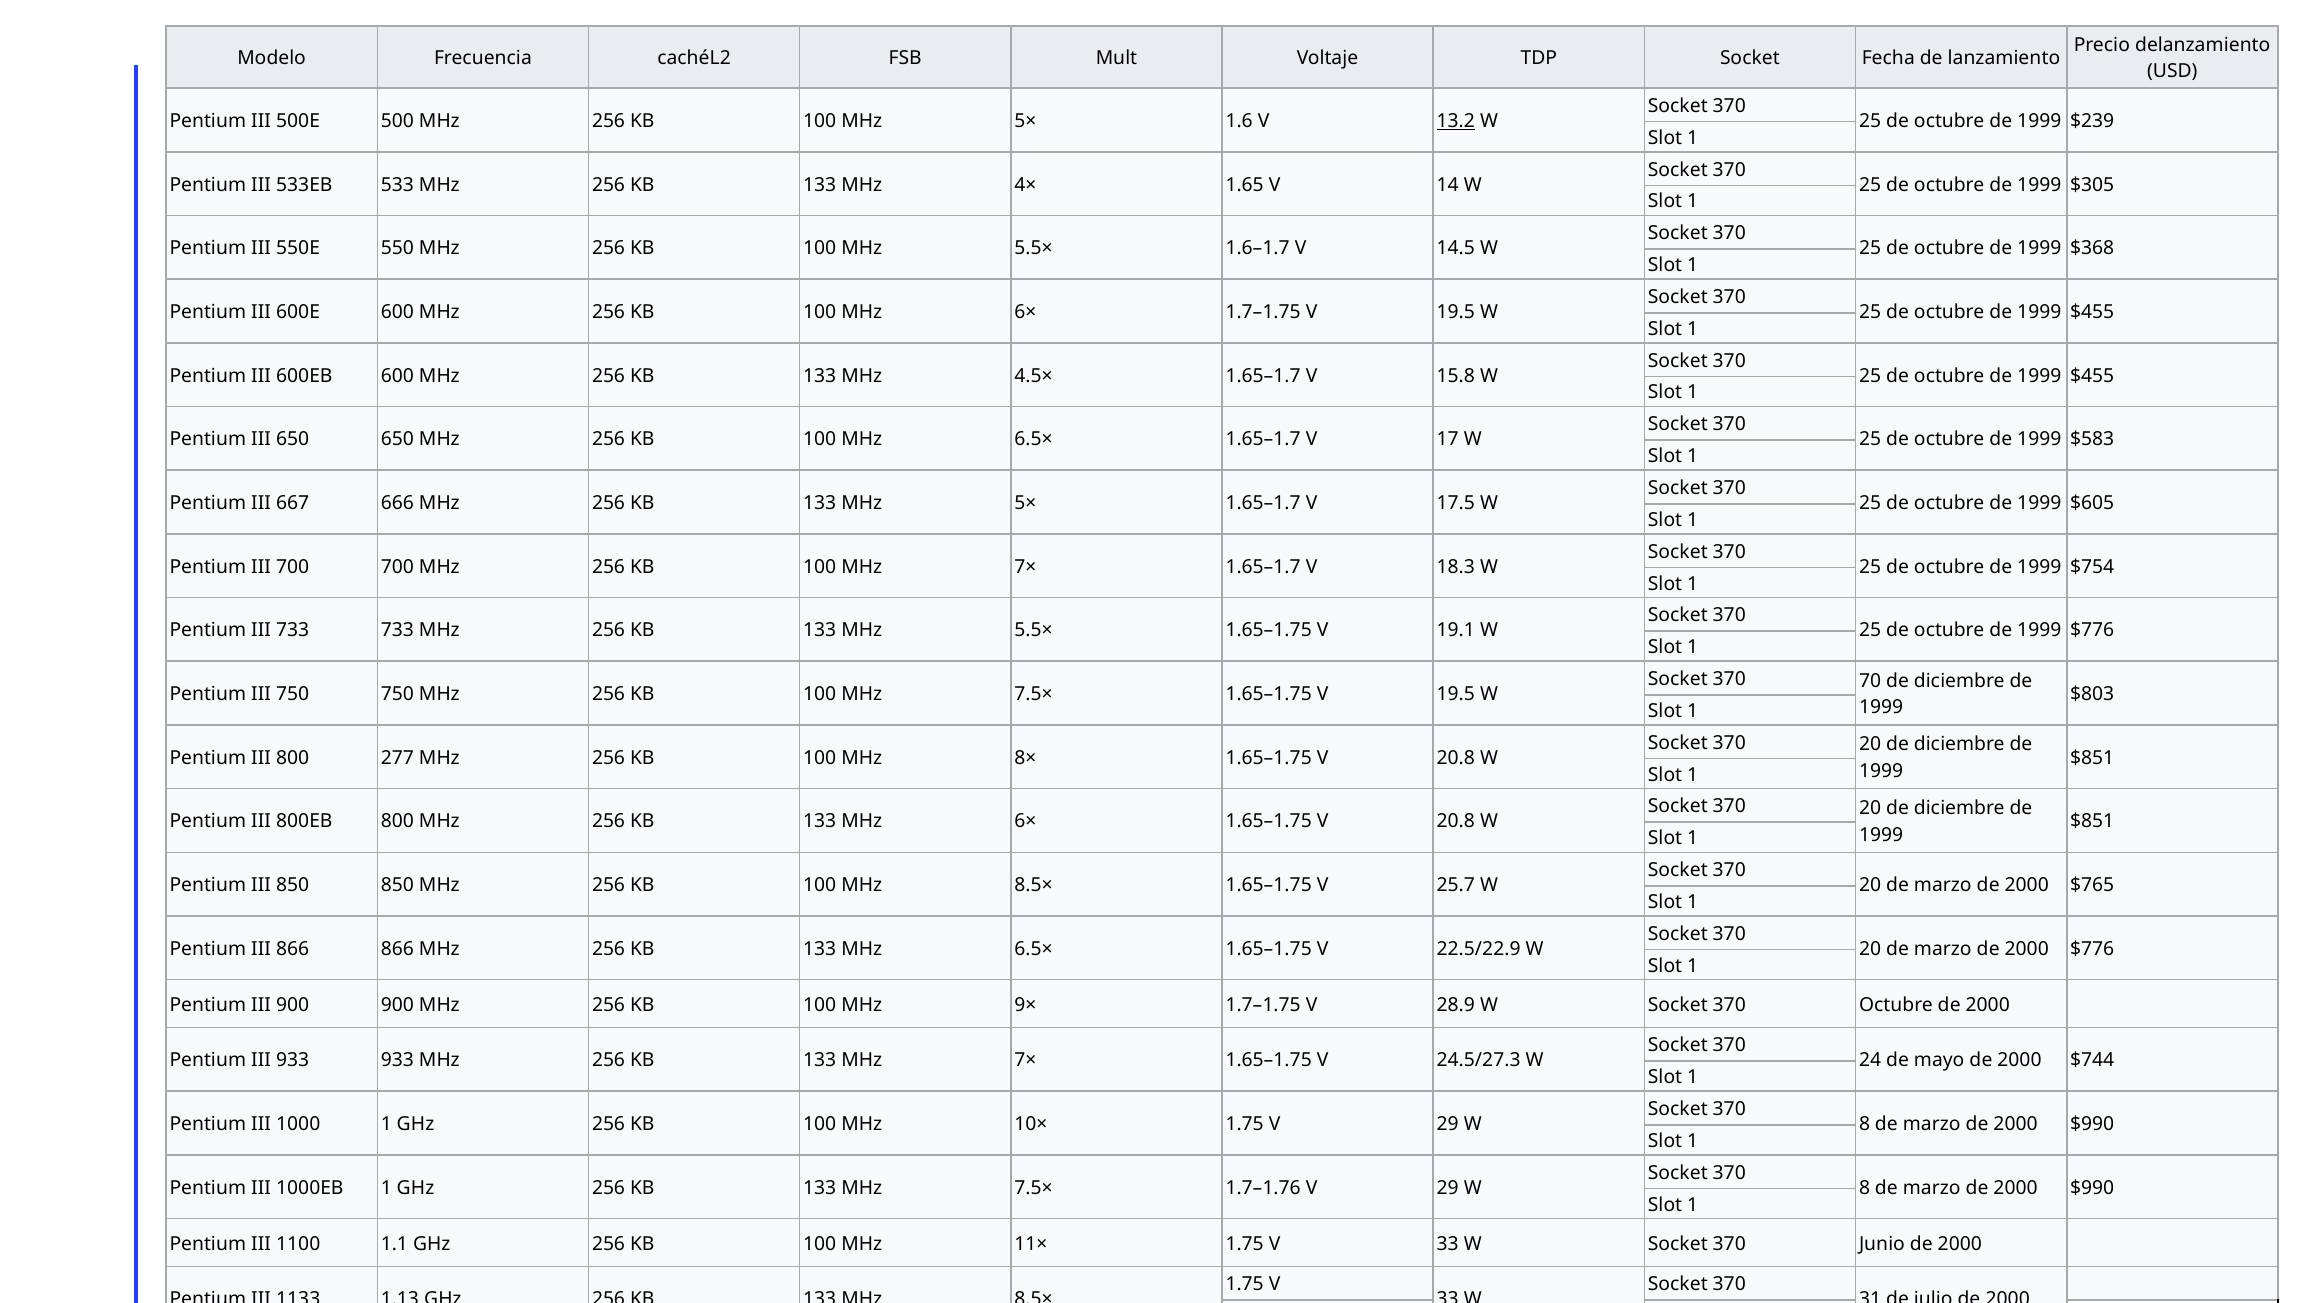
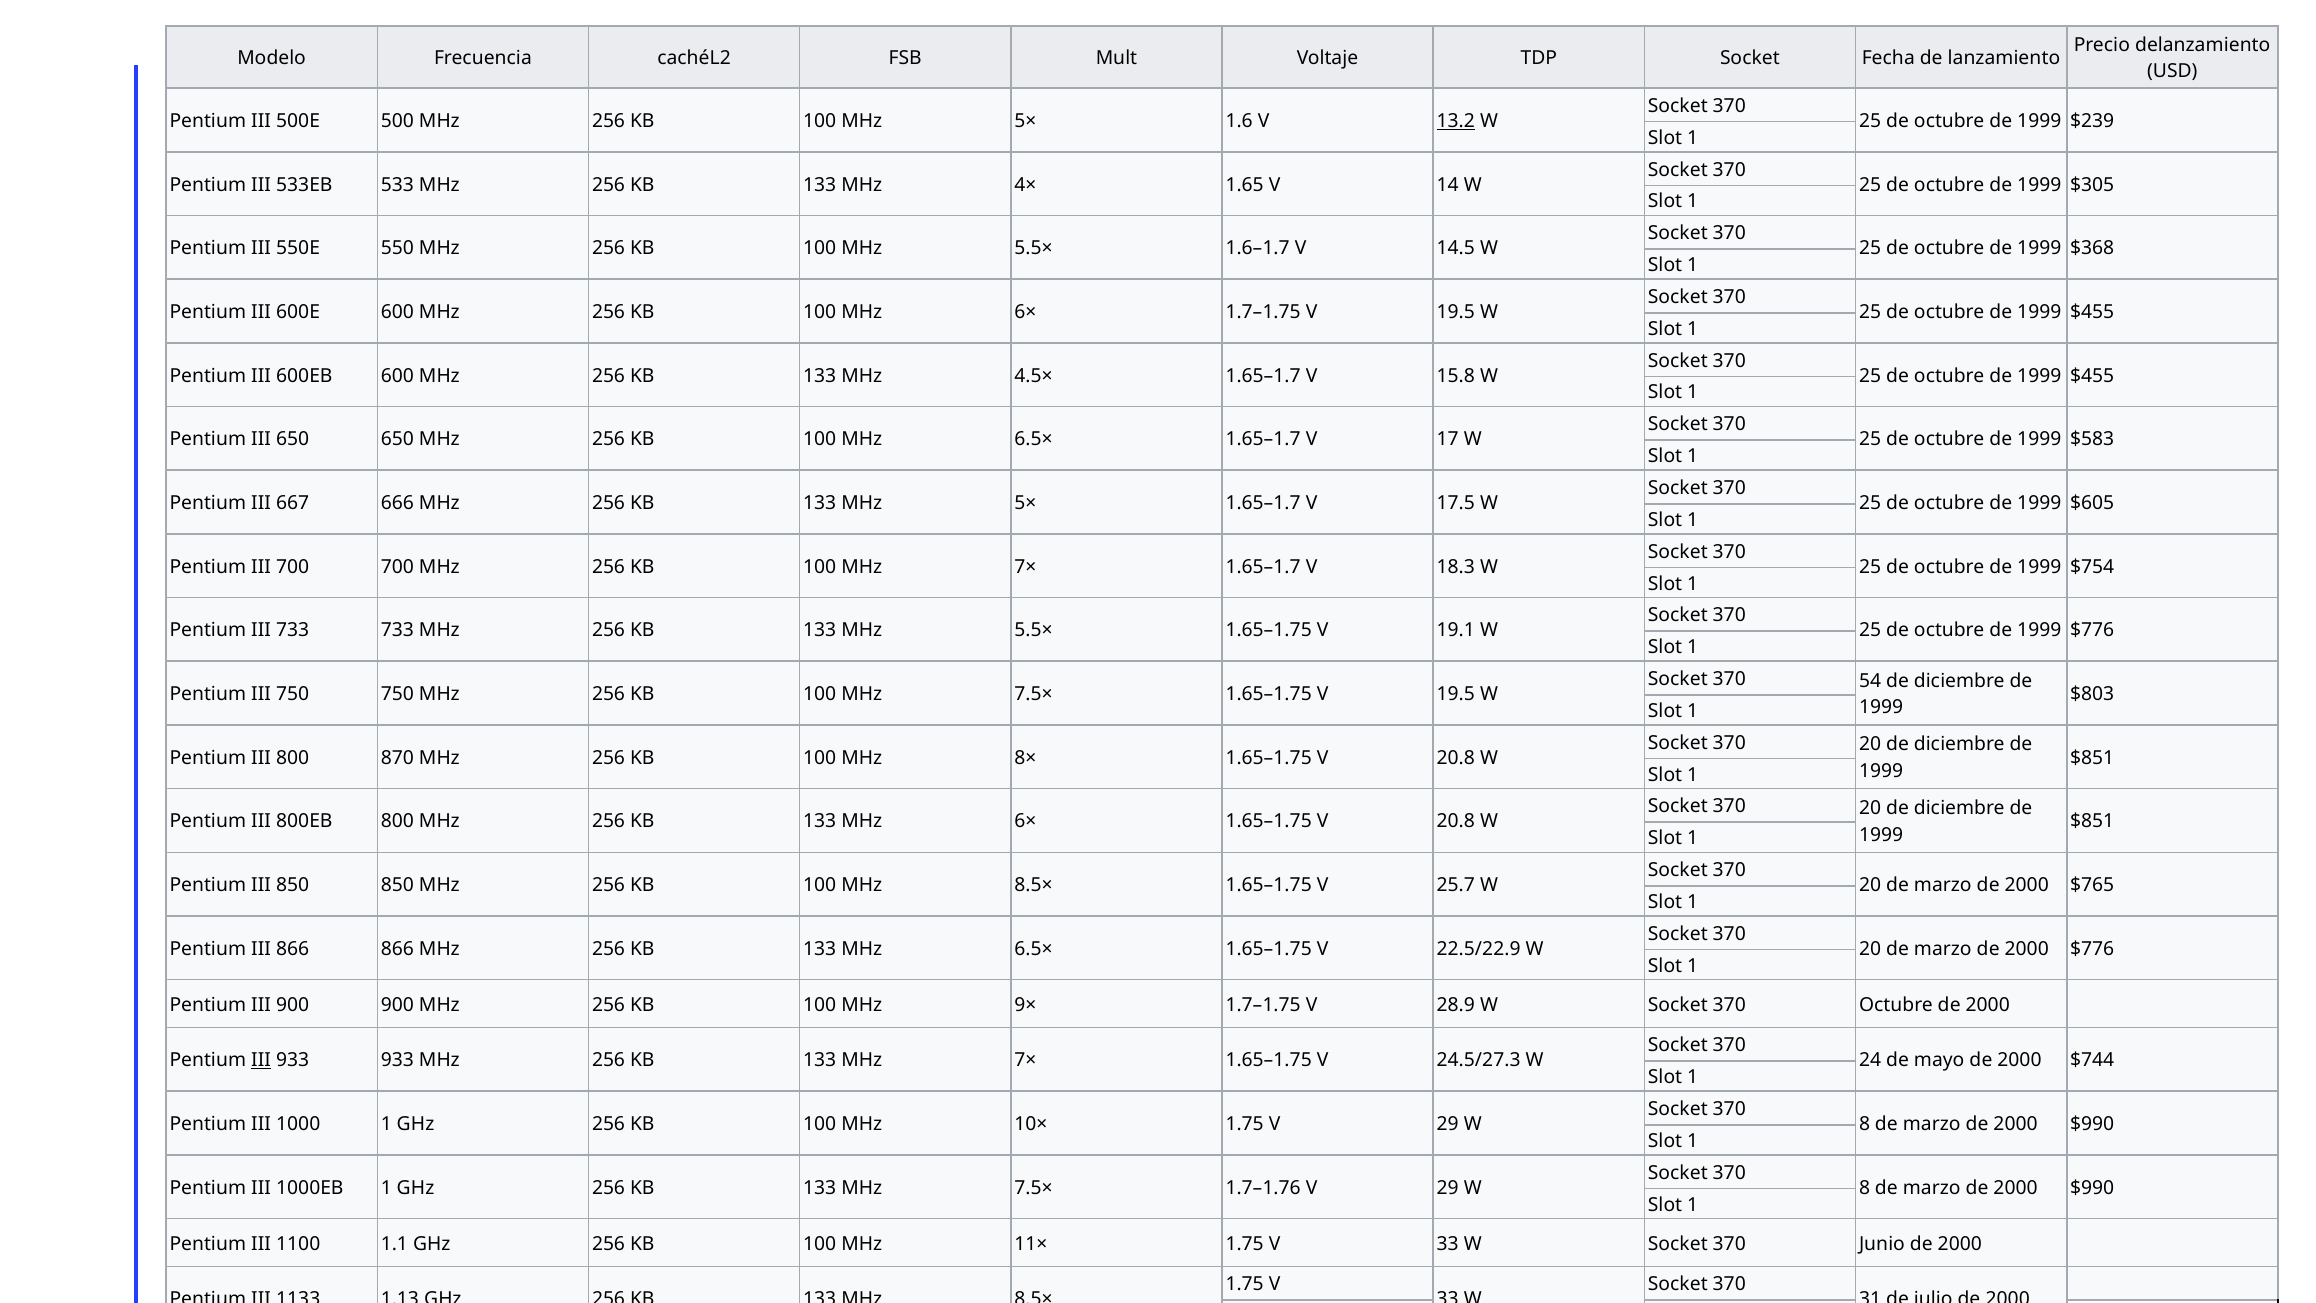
70: 70 -> 54 (1870, 681)
277: 277 -> 870 (397, 758)
III underline: none -> present (261, 1060)
